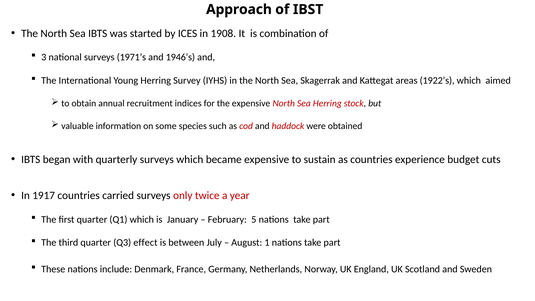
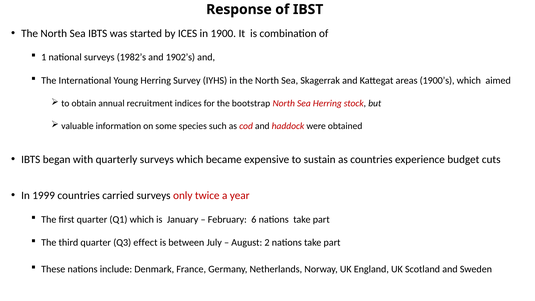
Approach: Approach -> Response (239, 9)
1908: 1908 -> 1900 (223, 33)
3: 3 -> 1 (44, 57)
1971’s: 1971’s -> 1982’s (131, 57)
1946’s: 1946’s -> 1902’s (180, 57)
1922’s: 1922’s -> 1900’s (437, 81)
the expensive: expensive -> bootstrap (251, 103)
1917: 1917 -> 1999 (44, 195)
5: 5 -> 6 (254, 219)
1: 1 -> 2 (267, 243)
